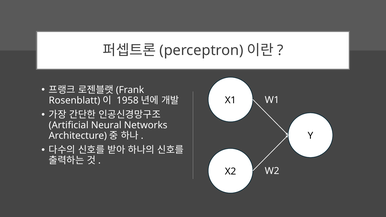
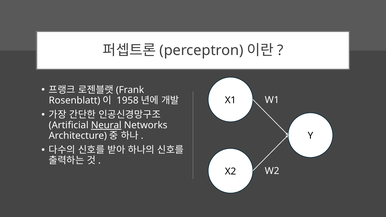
Neural underline: none -> present (106, 125)
